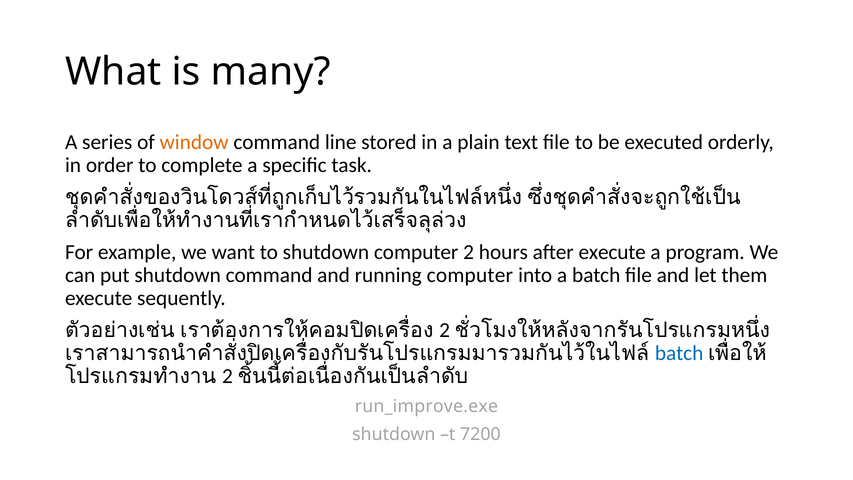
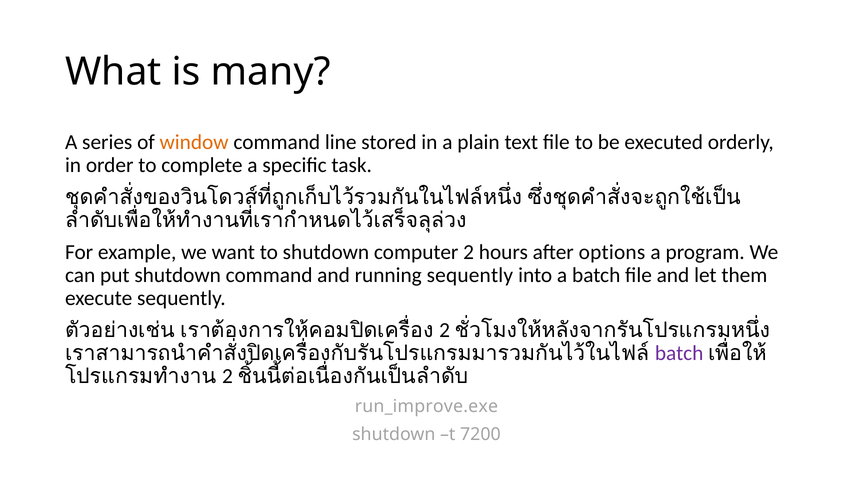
after execute: execute -> options (612, 252)
running computer: computer -> sequently (470, 275)
batch colour: blue -> purple (679, 353)
